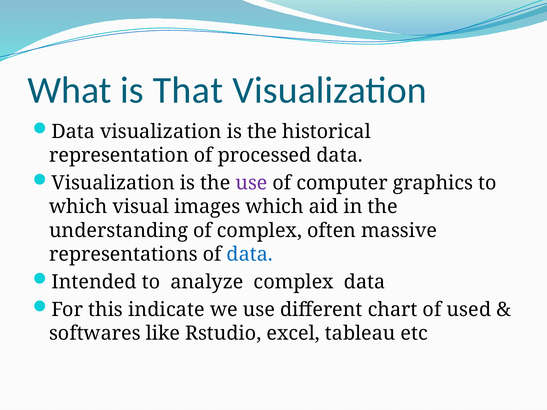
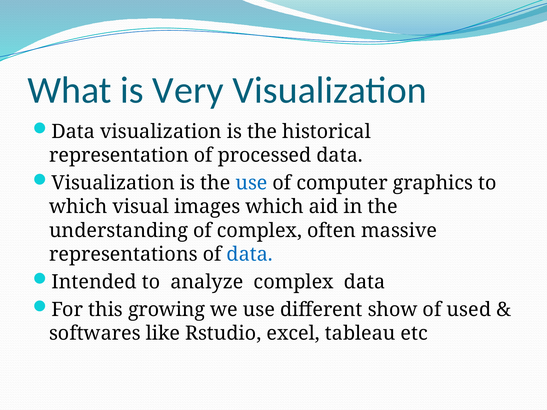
That: That -> Very (188, 90)
use colour: purple -> blue (251, 183)
indicate: indicate -> growing (167, 310)
chart: chart -> show (393, 310)
